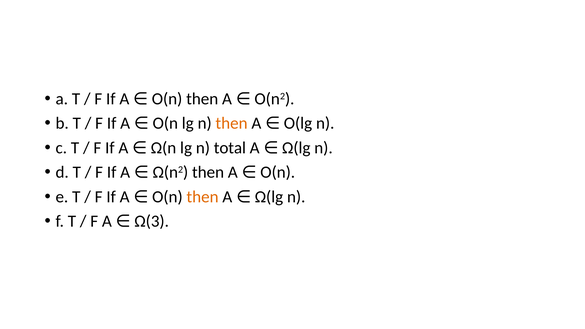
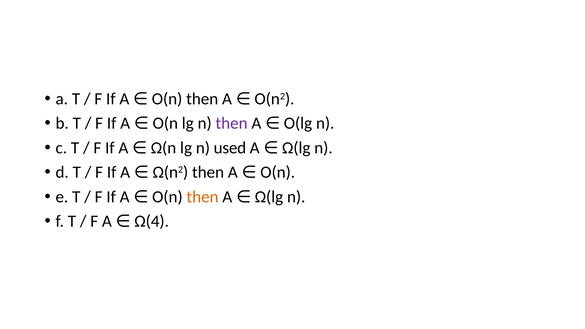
then colour: orange -> purple (232, 123)
total: total -> used (230, 148)
Ω(3: Ω(3 -> Ω(4 (152, 221)
